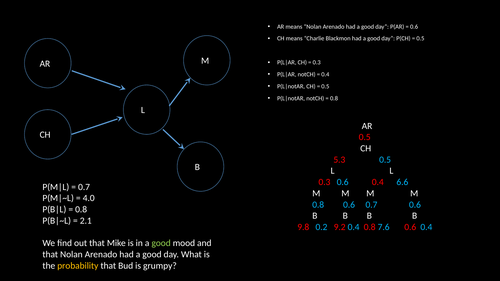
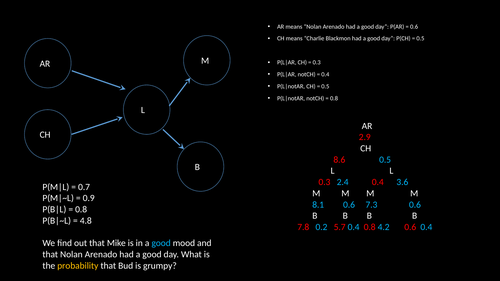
0.5: 0.5 -> 2.9 (365, 137)
5.3: 5.3 -> 8.6 (339, 160)
0.3 0.6: 0.6 -> 2.4 (343, 182)
6.6: 6.6 -> 3.6 (402, 182)
4.0: 4.0 -> 0.9 (89, 198)
0.8: 0.8 -> 8.1 (318, 205)
0.6 0.7: 0.7 -> 7.3 (371, 205)
2.1: 2.1 -> 4.8 (86, 221)
9.8: 9.8 -> 7.8 (303, 227)
9.2: 9.2 -> 5.7 (340, 227)
7.6: 7.6 -> 4.2 (384, 227)
good colour: light green -> light blue (161, 243)
